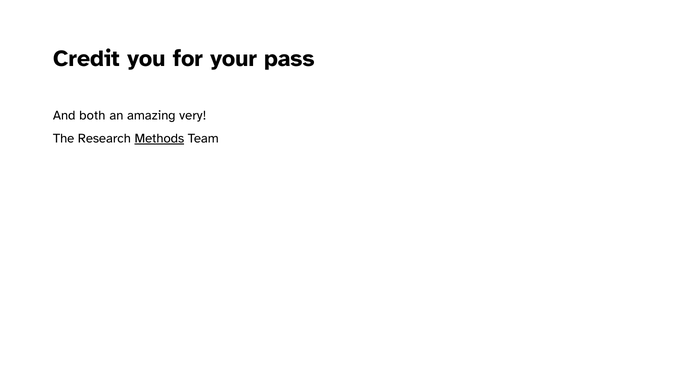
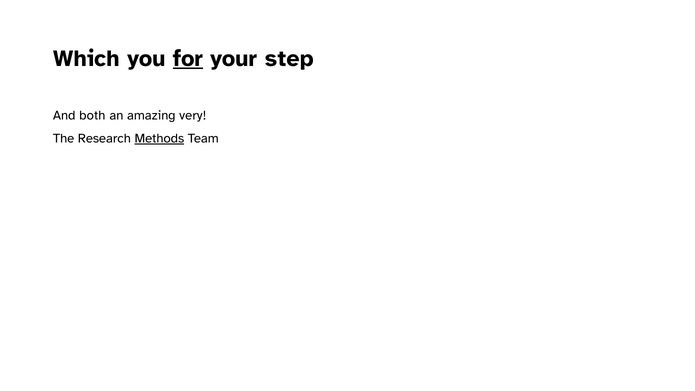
Credit: Credit -> Which (86, 58)
for underline: none -> present (188, 58)
pass: pass -> step (289, 58)
